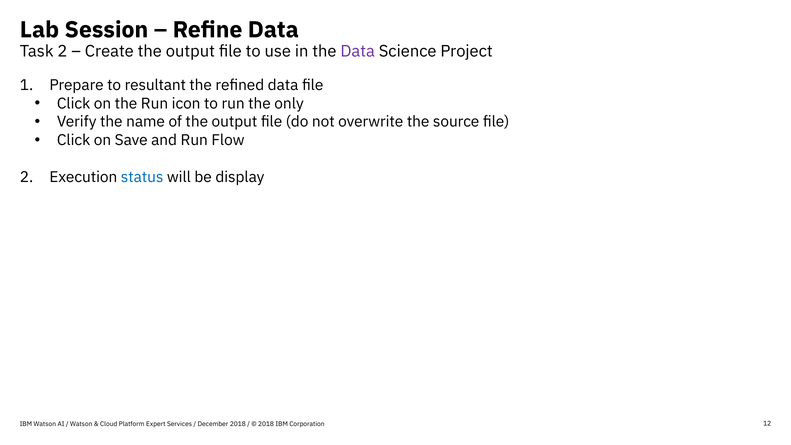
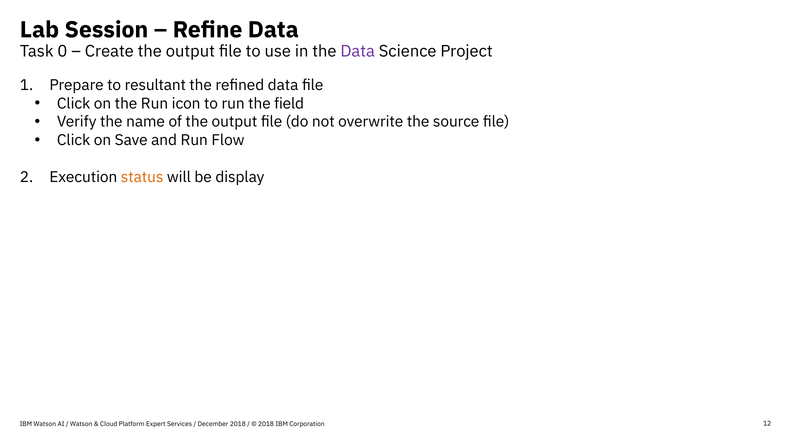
Task 2: 2 -> 0 (62, 51)
only: only -> field (289, 103)
status colour: blue -> orange (142, 177)
